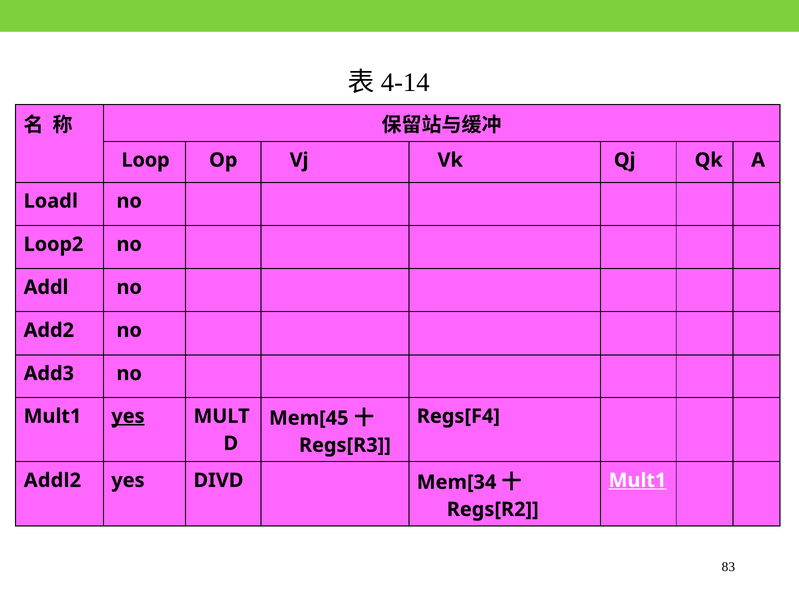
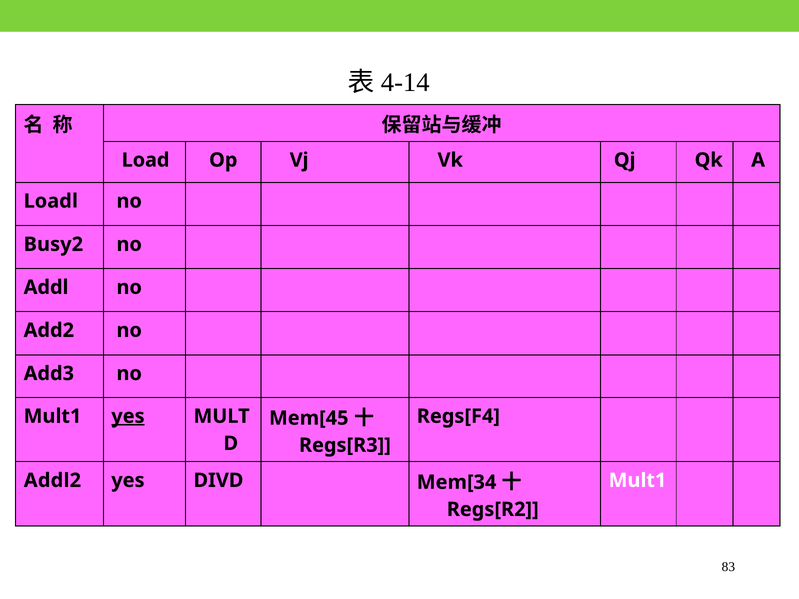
Loop: Loop -> Load (146, 160)
Loop2: Loop2 -> Busy2 (53, 244)
Mult1 underline: present -> none (638, 481)
